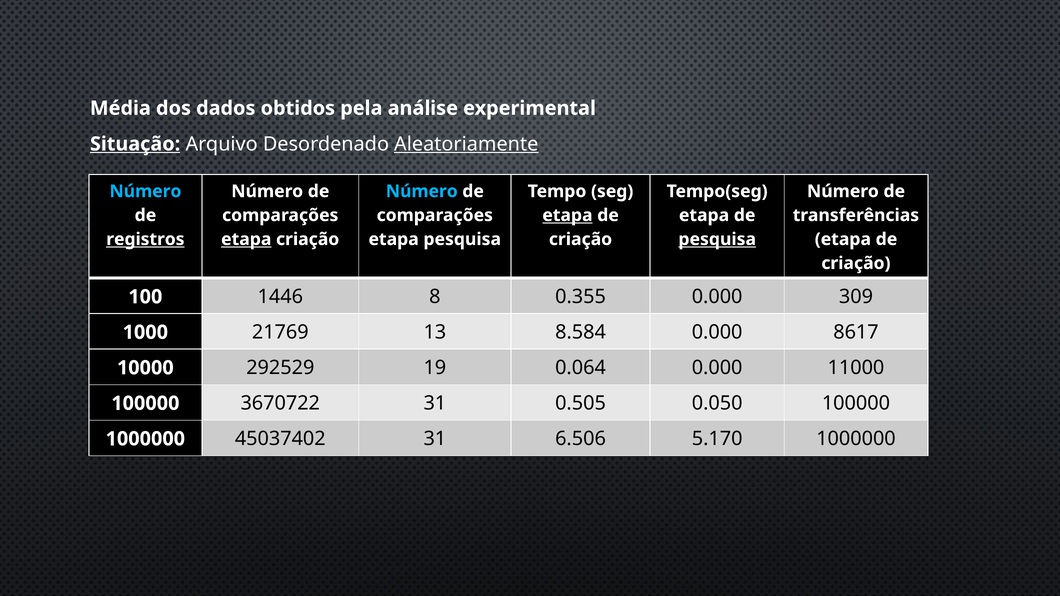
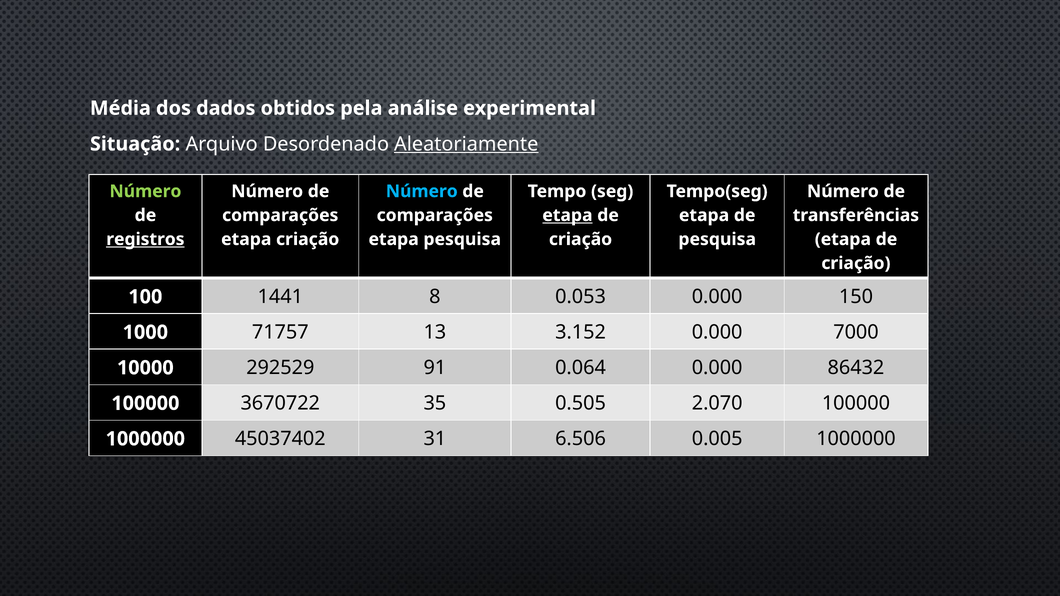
Situação underline: present -> none (135, 144)
Número colour: light blue -> light green (145, 191)
etapa underline: present -> none (246, 239)
pesquisa underline: present -> none (717, 239)
1446: 1446 -> 1441 (280, 297)
0.355: 0.355 -> 0.053 (581, 297)
309: 309 -> 150 (856, 297)
21769: 21769 -> 71757 (280, 332)
8.584: 8.584 -> 3.152 (581, 332)
8617: 8617 -> 7000 (856, 332)
19: 19 -> 91 (435, 368)
11000: 11000 -> 86432 (856, 368)
3670722 31: 31 -> 35 (435, 403)
0.050: 0.050 -> 2.070 (717, 403)
5.170: 5.170 -> 0.005 (717, 439)
